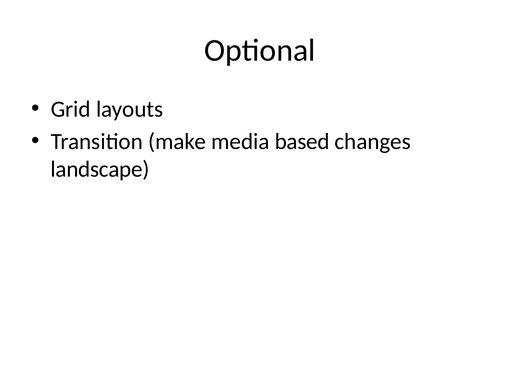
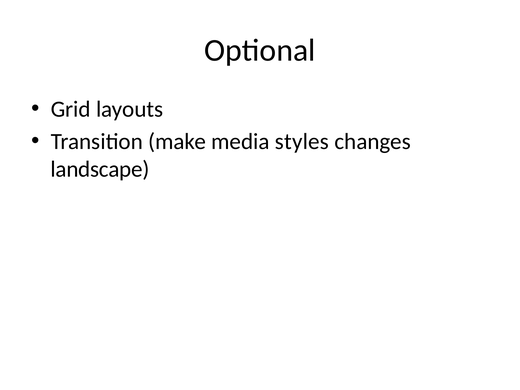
based: based -> styles (302, 141)
